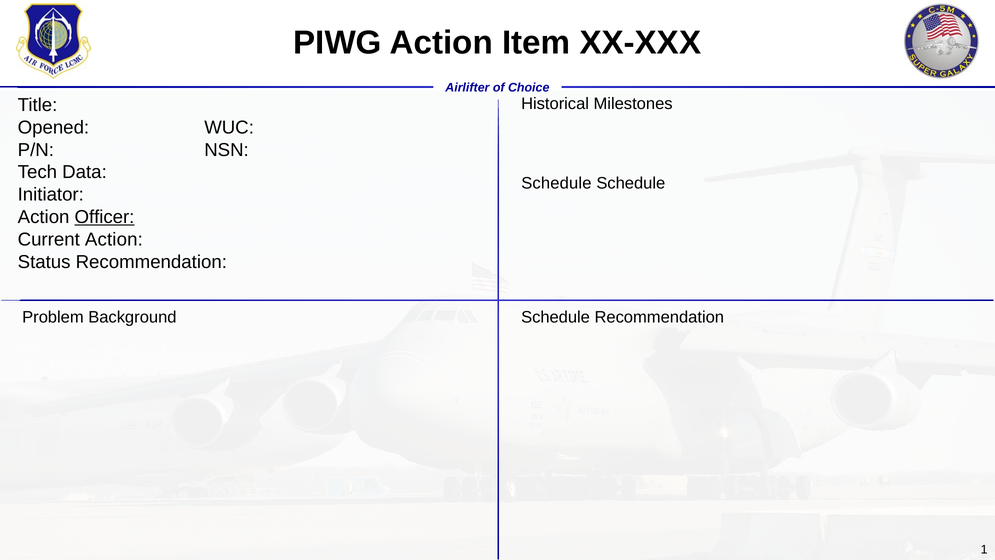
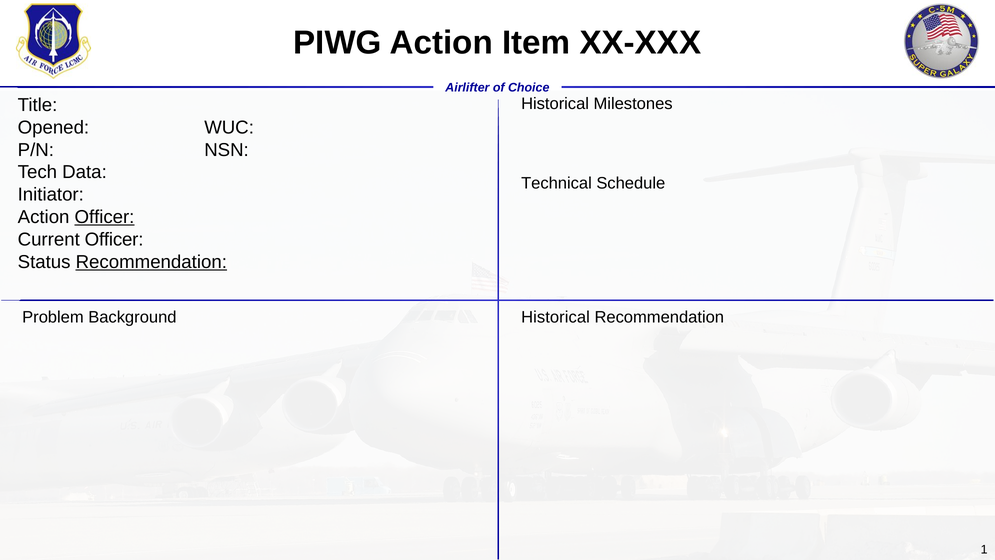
Schedule: Schedule -> Technical (556, 183)
Current Action: Action -> Officer (114, 239)
Recommendation underline: none -> present (151, 262)
Schedule: Schedule -> Historical (555, 317)
